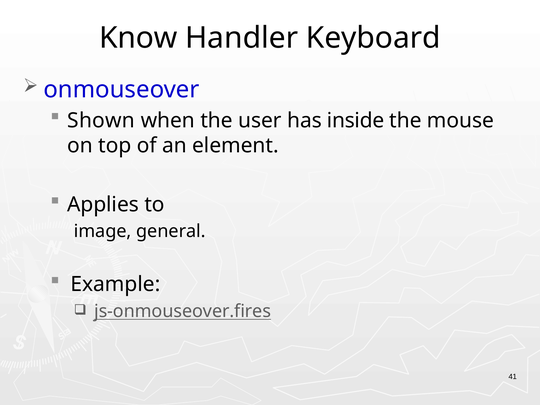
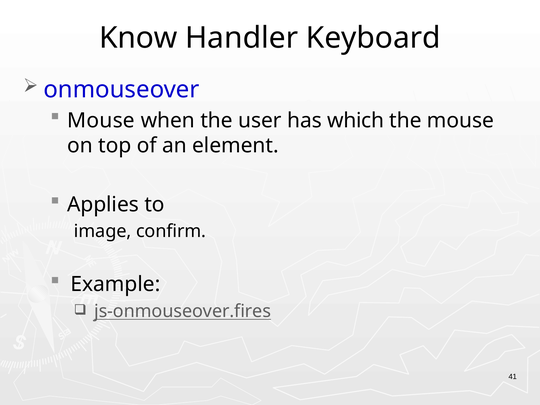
Shown: Shown -> Mouse (101, 120)
inside: inside -> which (356, 120)
general: general -> confirm (171, 231)
